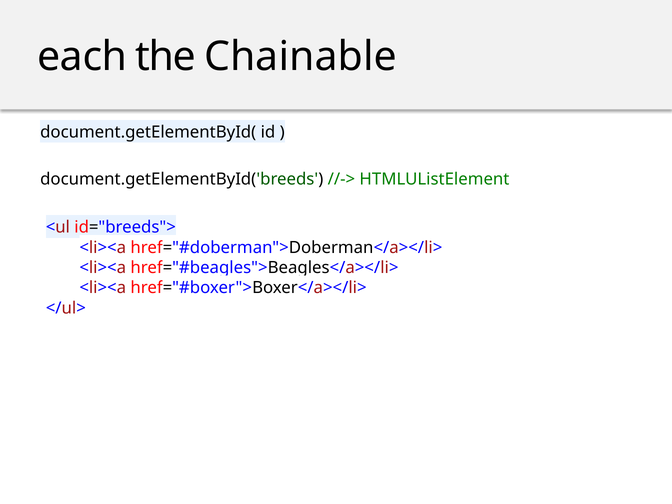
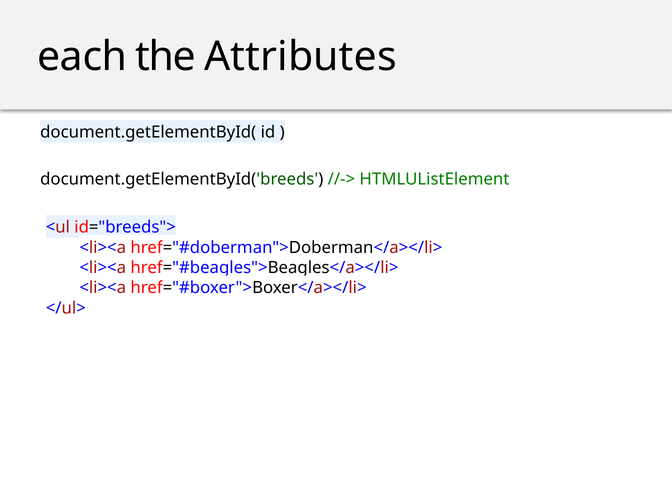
Chainable: Chainable -> Attributes (300, 57)
